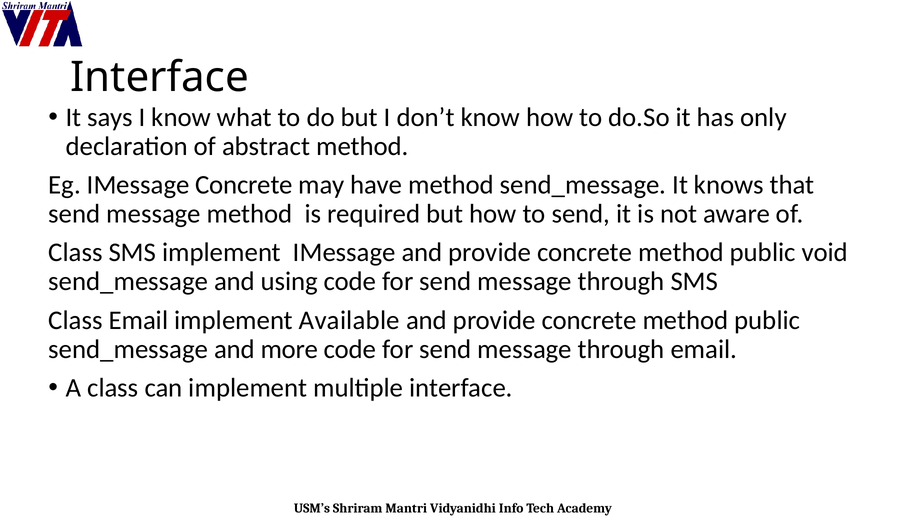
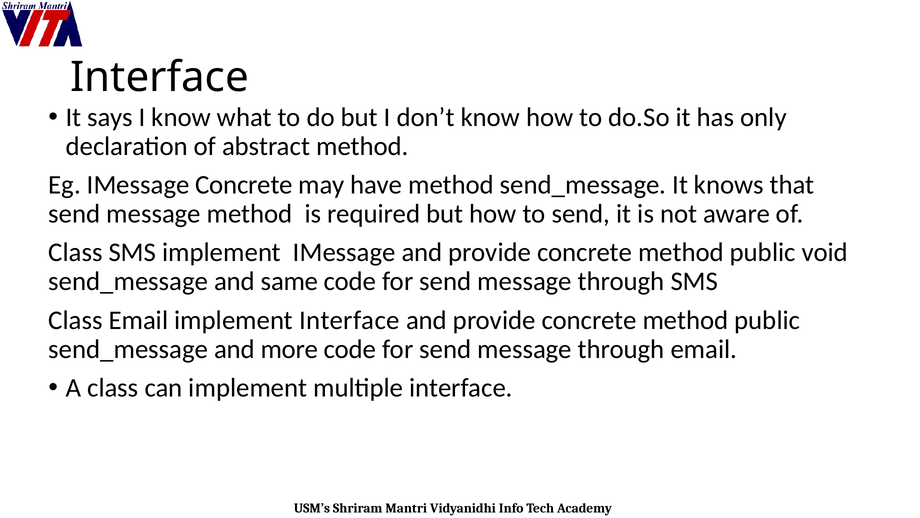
using: using -> same (289, 281)
implement Available: Available -> Interface (349, 320)
